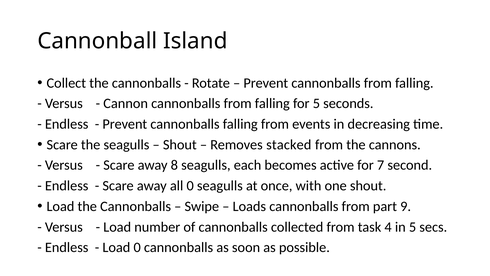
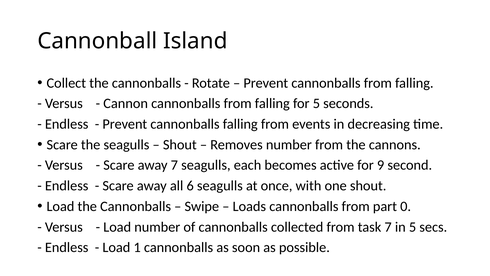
Removes stacked: stacked -> number (289, 144)
away 8: 8 -> 7 (174, 165)
7: 7 -> 9 (381, 165)
all 0: 0 -> 6 (190, 186)
9: 9 -> 0 (406, 206)
task 4: 4 -> 7 (388, 227)
Load 0: 0 -> 1 (137, 247)
